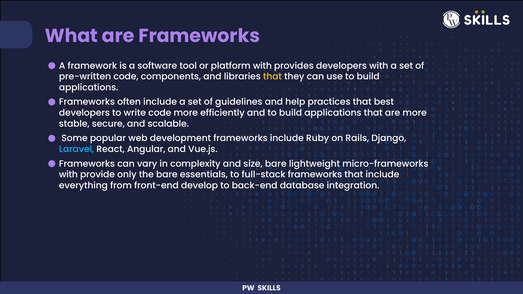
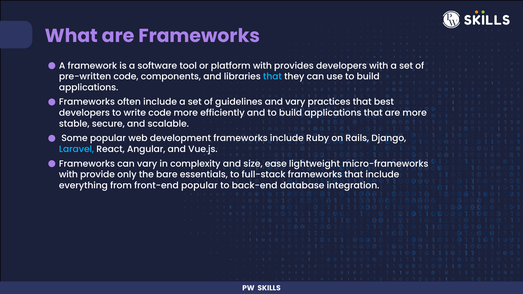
that colour: yellow -> light blue (272, 77)
and help: help -> vary (295, 102)
size bare: bare -> ease (276, 164)
front-end develop: develop -> popular (199, 186)
